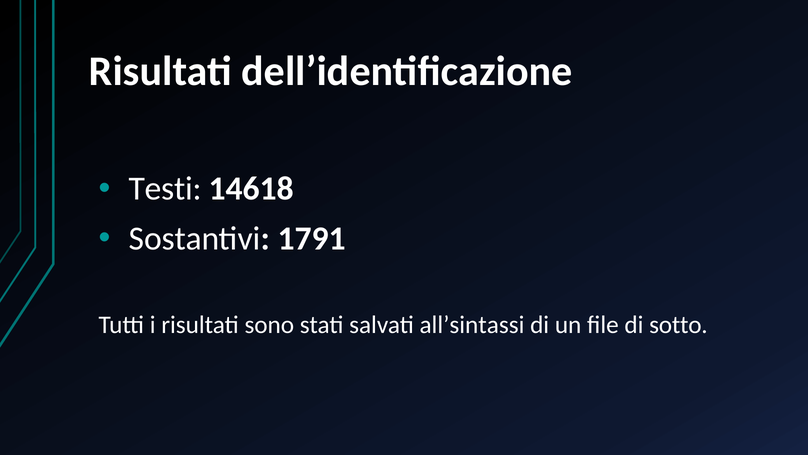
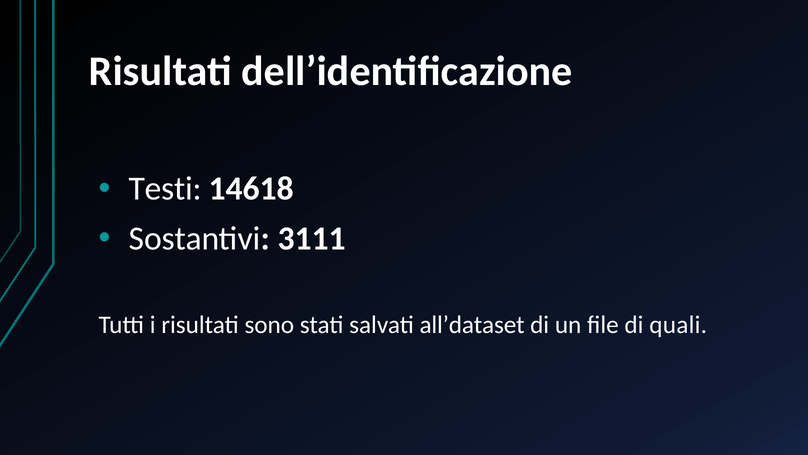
1791: 1791 -> 3111 (312, 238)
all’sintassi: all’sintassi -> all’dataset (472, 325)
sotto: sotto -> quali (678, 325)
